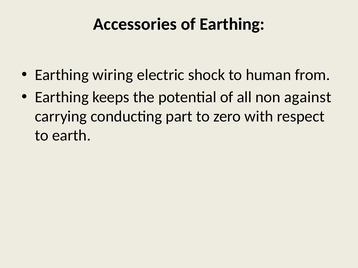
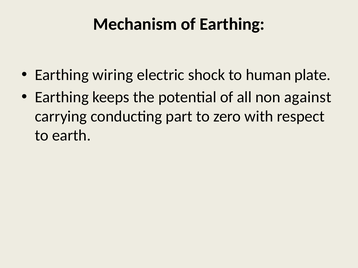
Accessories: Accessories -> Mechanism (135, 24)
from: from -> plate (313, 75)
